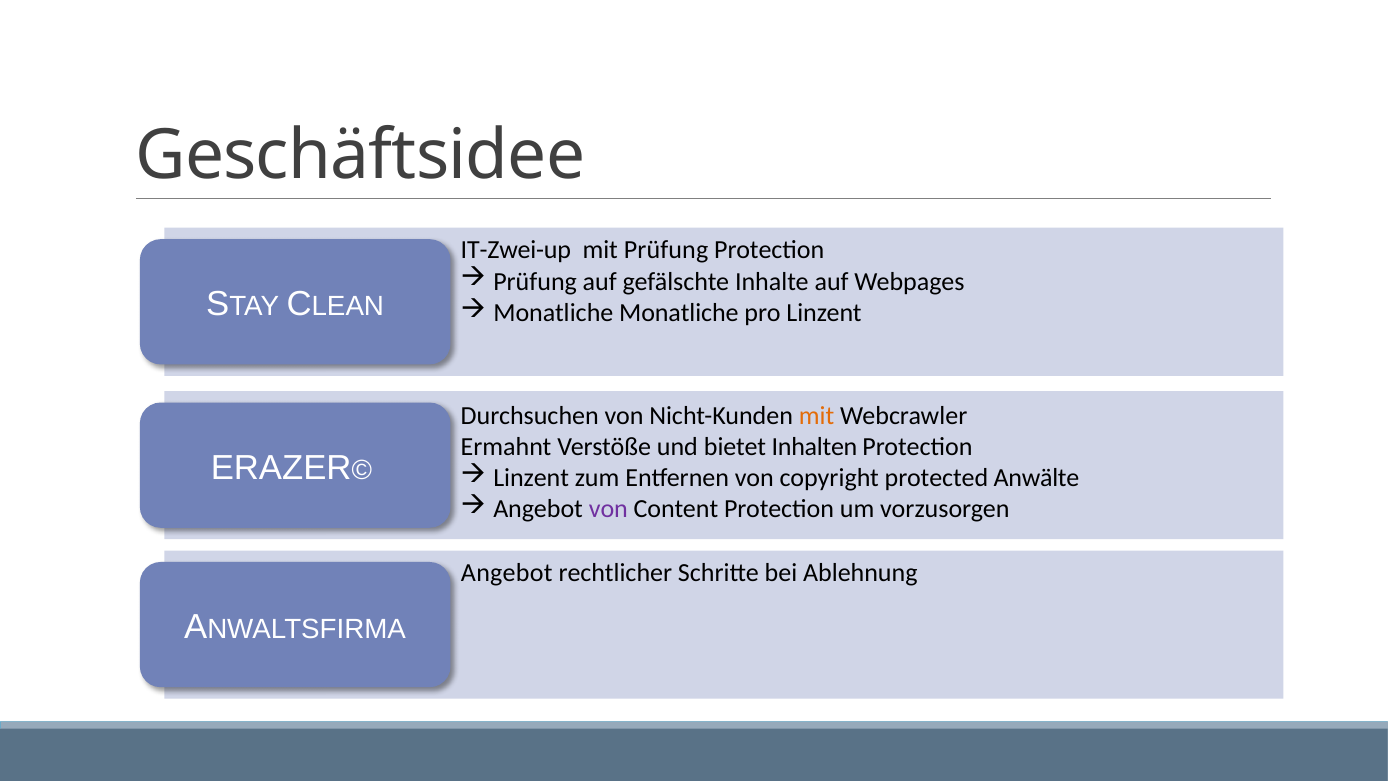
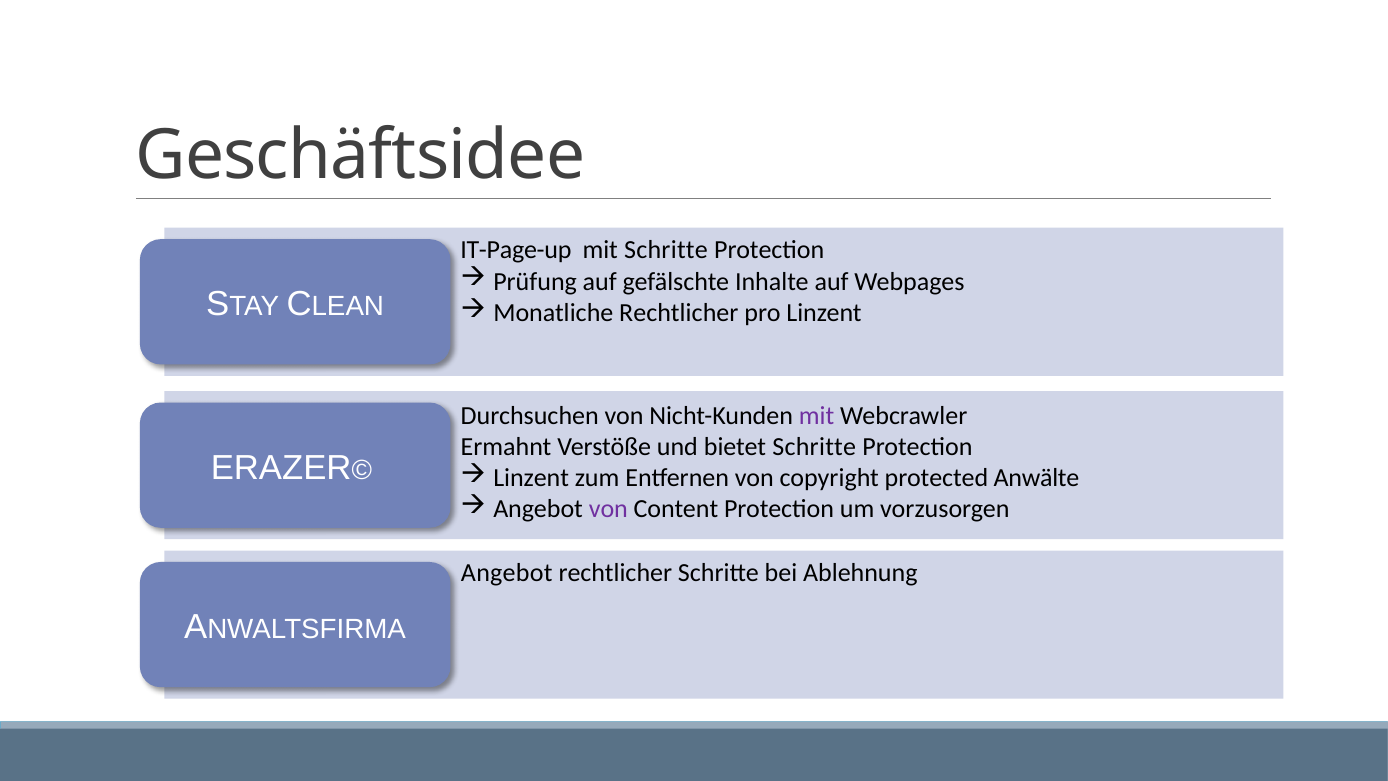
IT-Zwei-up: IT-Zwei-up -> IT-Page-up (516, 250)
mit Prüfung: Prüfung -> Schritte (666, 250)
Monatliche Monatliche: Monatliche -> Rechtlicher (679, 313)
mit colour: orange -> purple (817, 415)
bietet Inhalten: Inhalten -> Schritte (814, 447)
